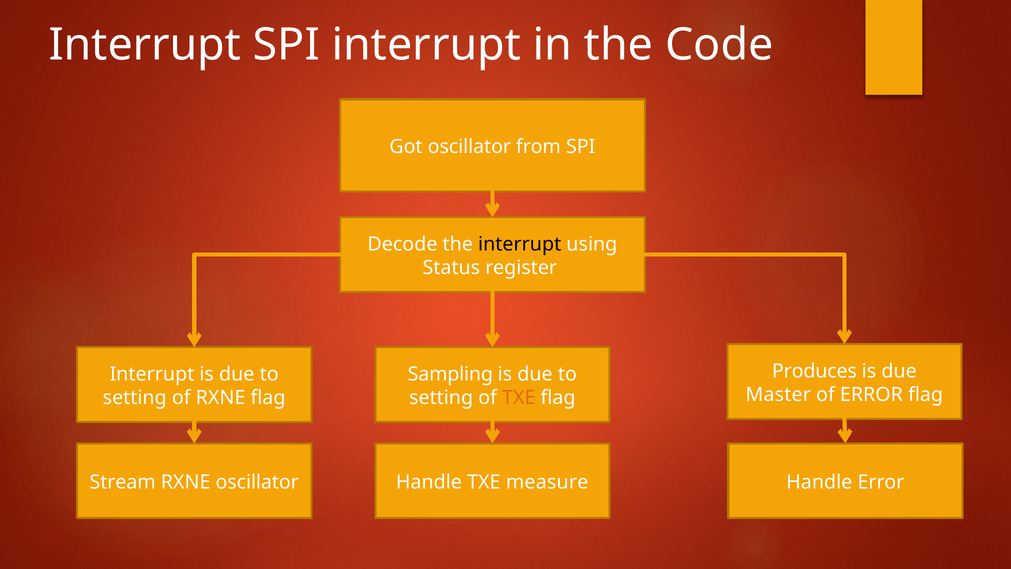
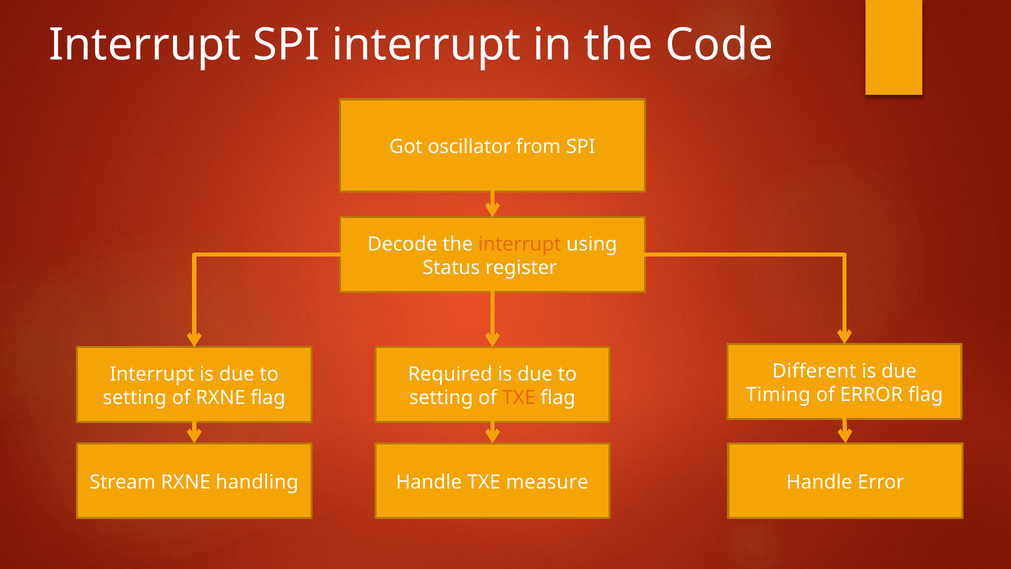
interrupt colour: black -> orange (520, 244)
Produces: Produces -> Different (814, 371)
Sampling: Sampling -> Required (450, 374)
Master: Master -> Timing (778, 394)
RXNE oscillator: oscillator -> handling (257, 482)
